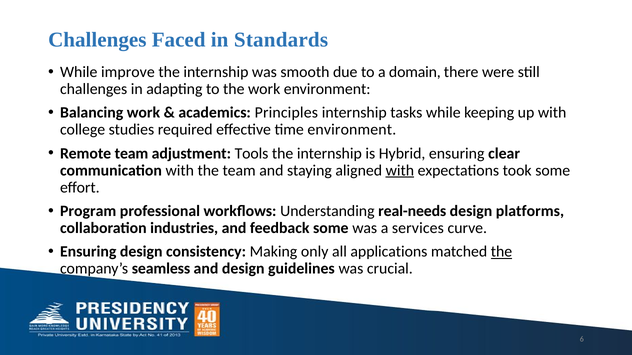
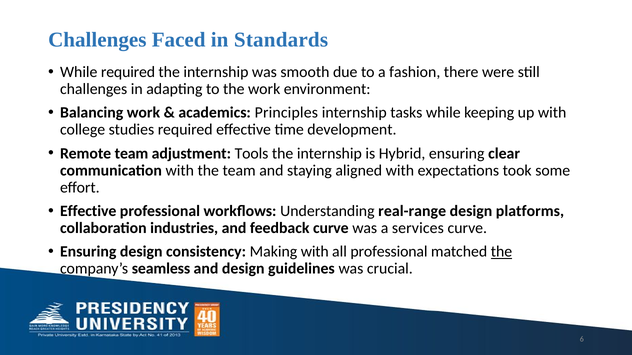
While improve: improve -> required (128, 72)
domain: domain -> fashion (415, 72)
time environment: environment -> development (352, 130)
with underline: present -> none (400, 171)
Program: Program -> Effective (88, 211)
real-needs: real-needs -> real-range (412, 211)
feedback some: some -> curve (331, 228)
Making only: only -> with (315, 252)
all applications: applications -> professional (389, 252)
